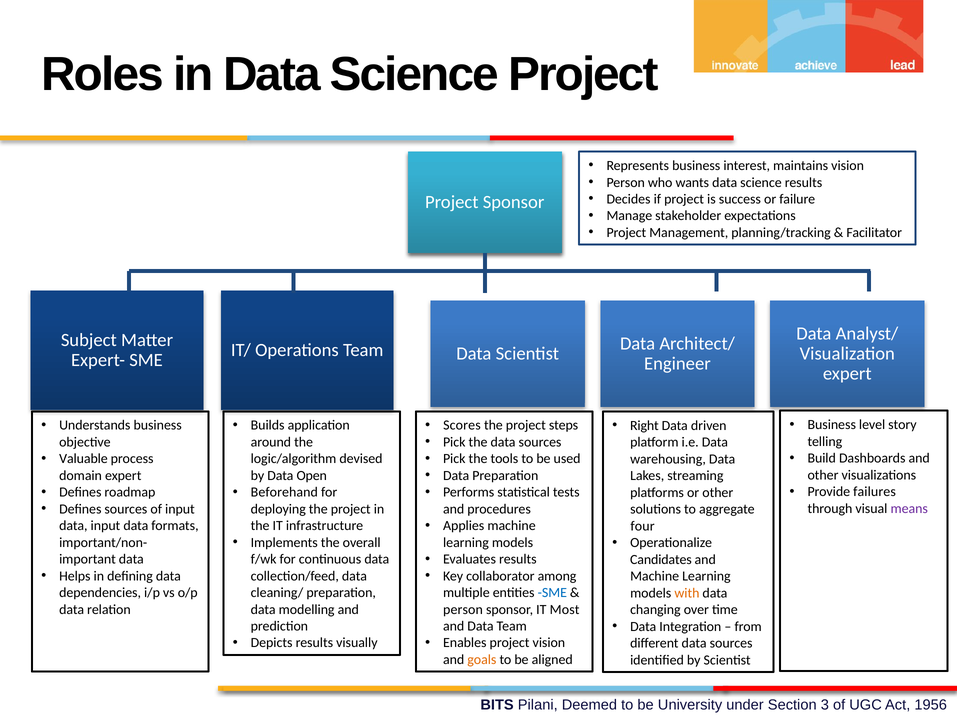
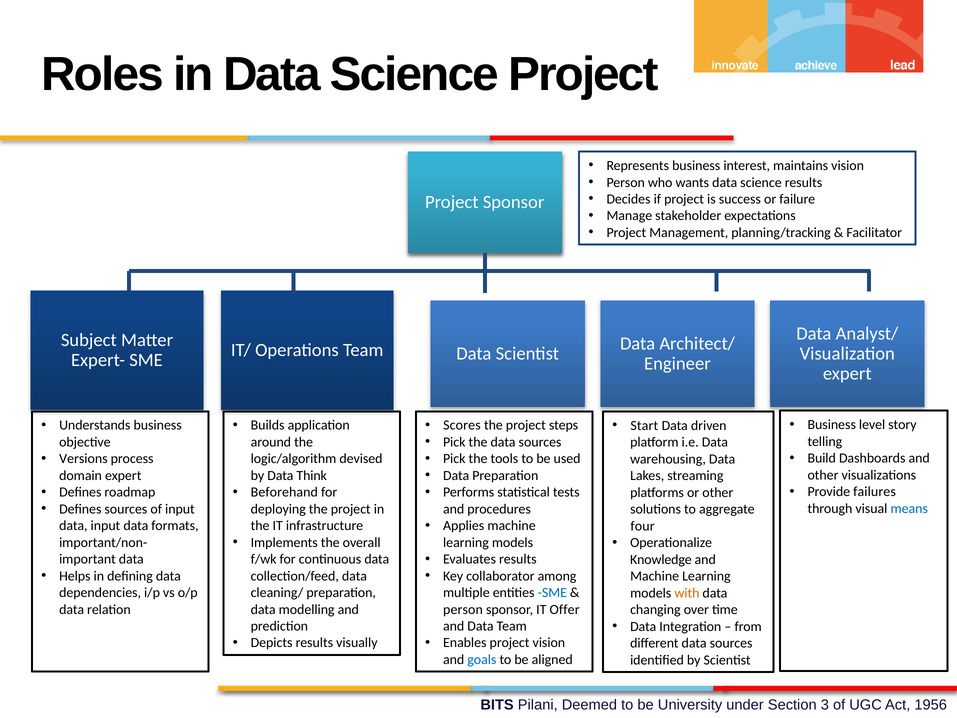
Right: Right -> Start (644, 425)
Valuable: Valuable -> Versions (83, 459)
Open: Open -> Think (312, 475)
means colour: purple -> blue (909, 508)
Candidates: Candidates -> Knowledge (661, 559)
Most: Most -> Offer (565, 609)
goals colour: orange -> blue (482, 659)
